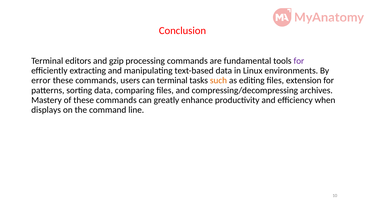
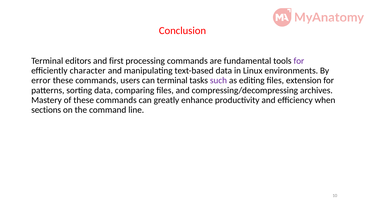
gzip: gzip -> first (116, 61)
extracting: extracting -> character (88, 71)
such colour: orange -> purple (218, 81)
displays: displays -> sections (46, 110)
